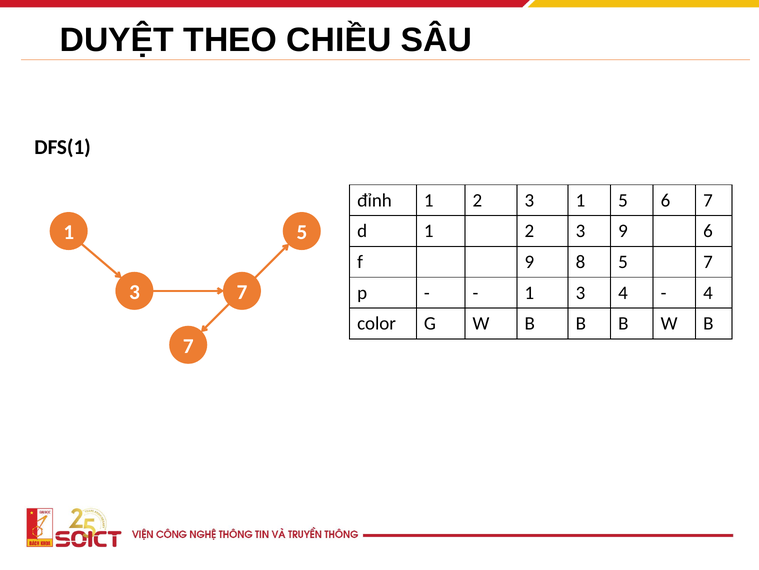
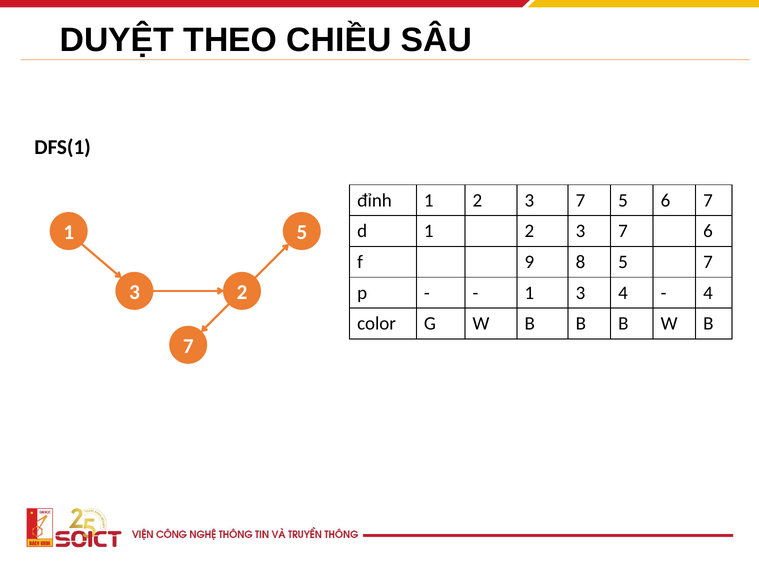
1: 1 -> 7 (581, 200)
9: 9 -> 7 (623, 231)
3 7: 7 -> 2 (242, 292)
